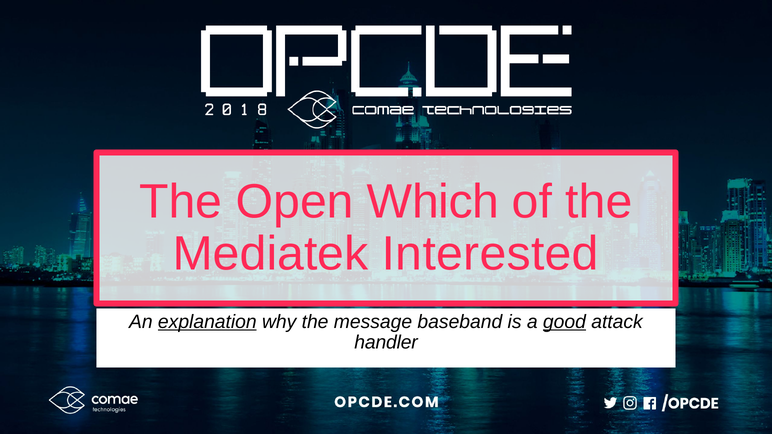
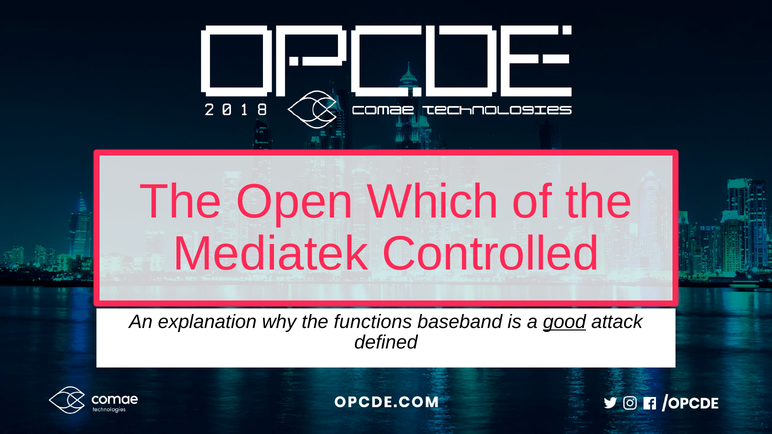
Interested: Interested -> Controlled (491, 254)
explanation underline: present -> none (207, 322)
message: message -> functions (373, 322)
handler: handler -> defined (386, 343)
